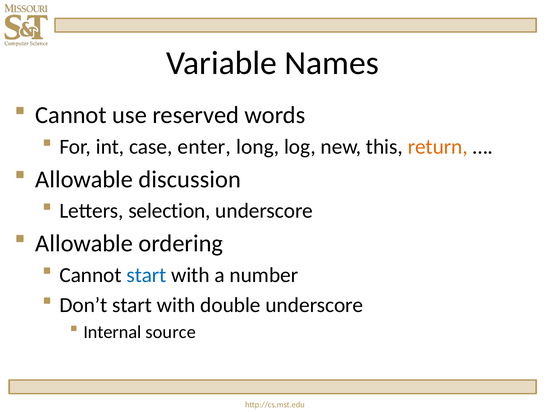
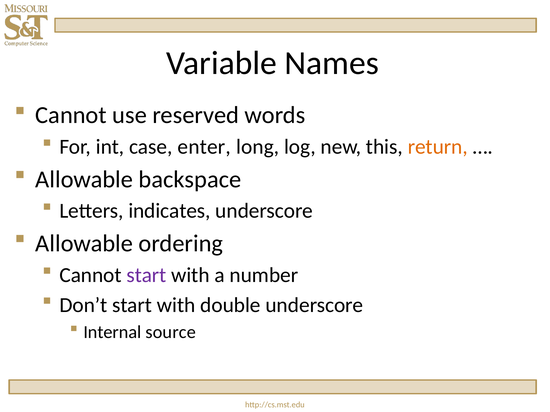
discussion: discussion -> backspace (190, 180)
selection: selection -> indicates (169, 211)
start colour: blue -> purple (147, 275)
